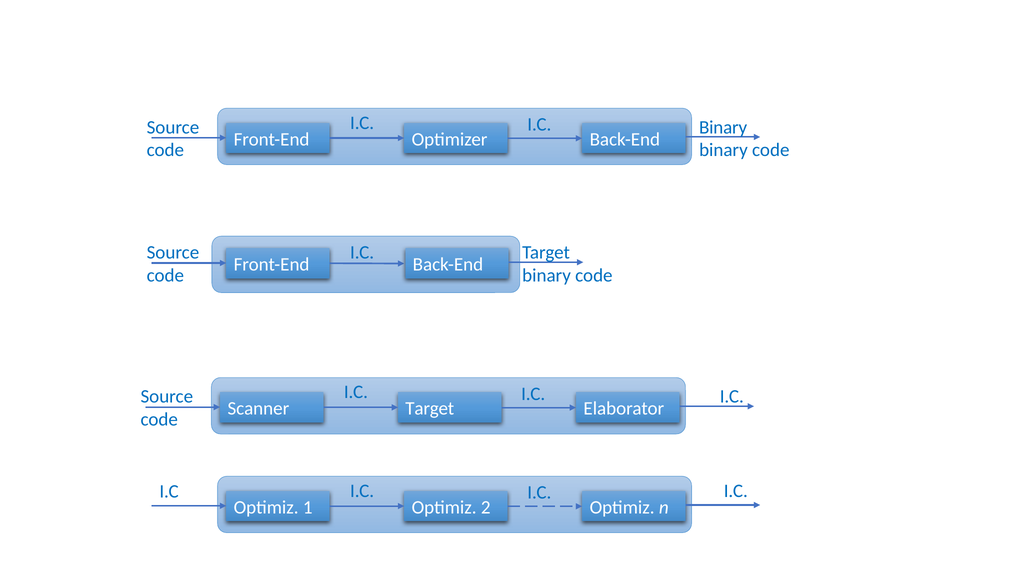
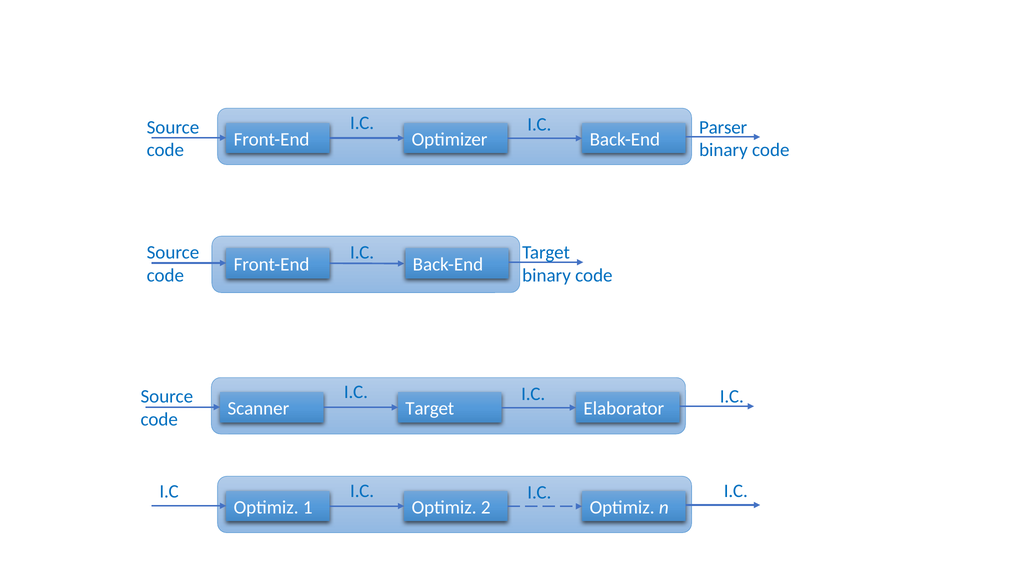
I.C Binary: Binary -> Parser (723, 127)
